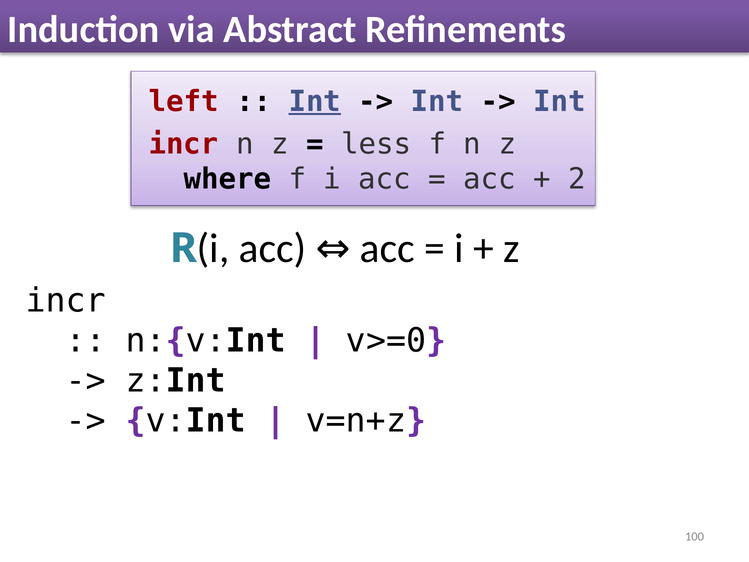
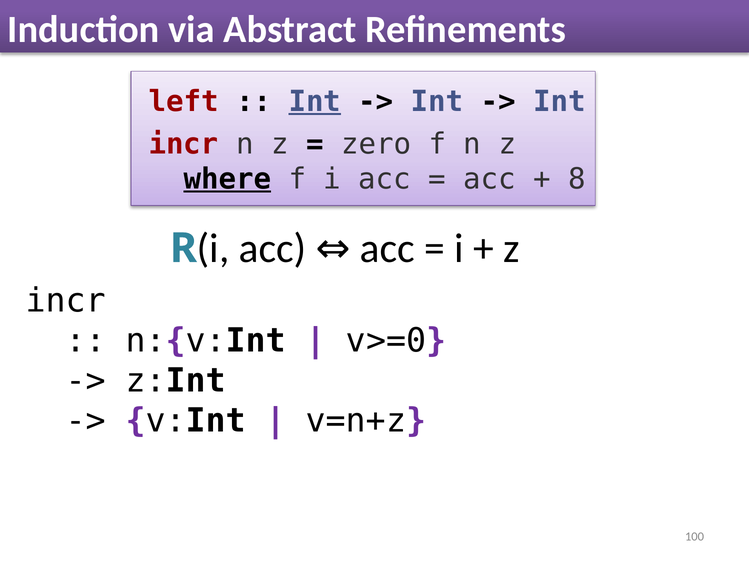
less: less -> zero (376, 144)
where underline: none -> present (227, 179)
2: 2 -> 8 (577, 179)
